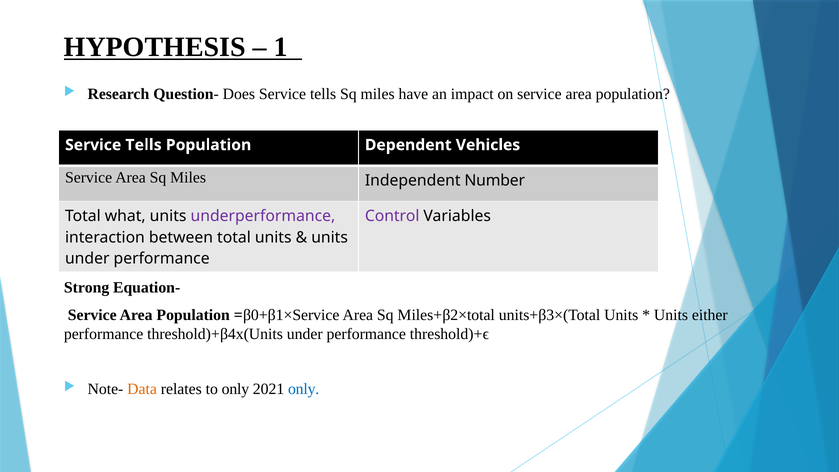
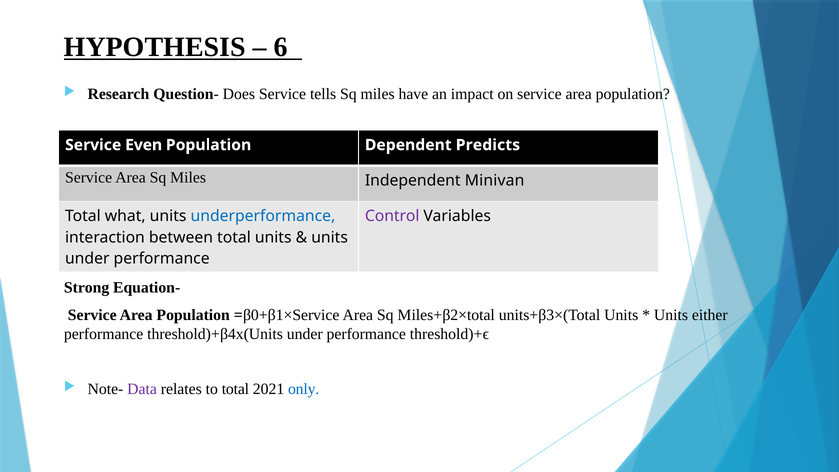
1: 1 -> 6 (281, 47)
Tells: Tells -> Even (144, 145)
Vehicles: Vehicles -> Predicts (488, 145)
Number: Number -> Minivan (495, 180)
underperformance colour: purple -> blue (263, 216)
Data colour: orange -> purple (142, 389)
to only: only -> total (235, 389)
